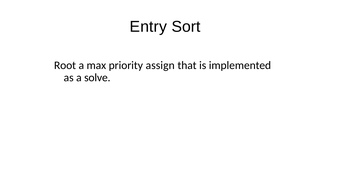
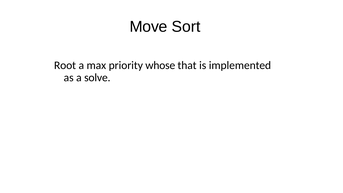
Entry: Entry -> Move (149, 27)
assign: assign -> whose (160, 65)
